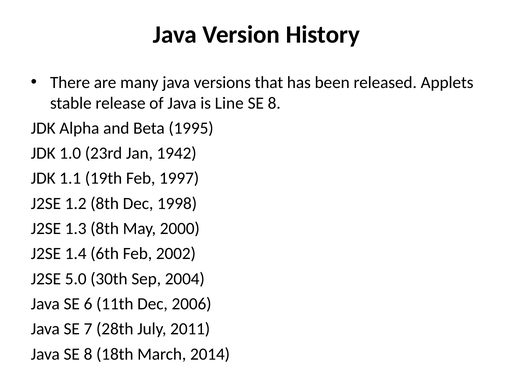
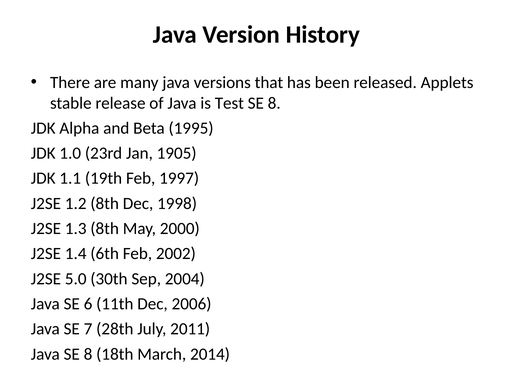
Line: Line -> Test (229, 103)
1942: 1942 -> 1905 (177, 153)
